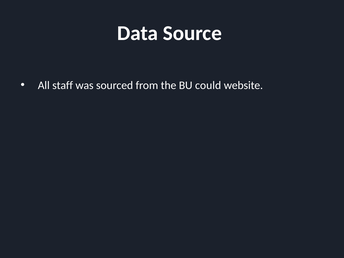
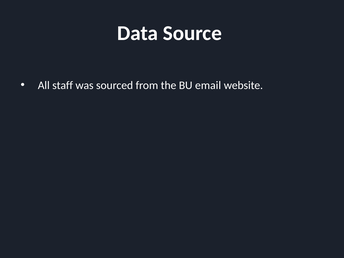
could: could -> email (208, 85)
